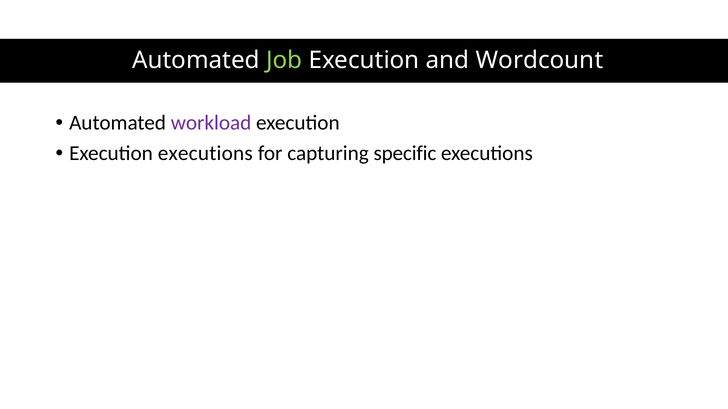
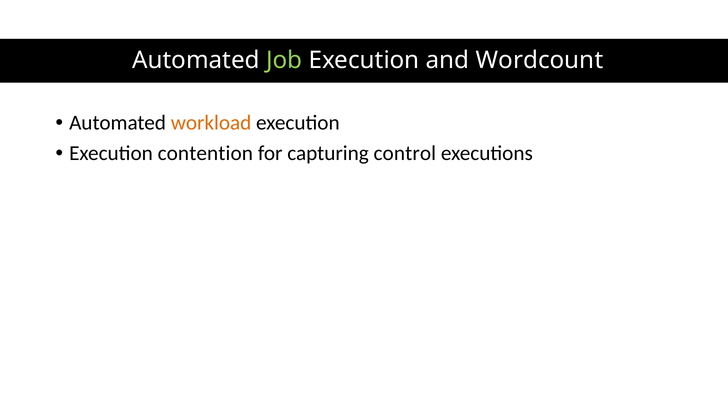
workload colour: purple -> orange (211, 123)
Execution executions: executions -> contention (205, 154)
specific: specific -> control (405, 154)
